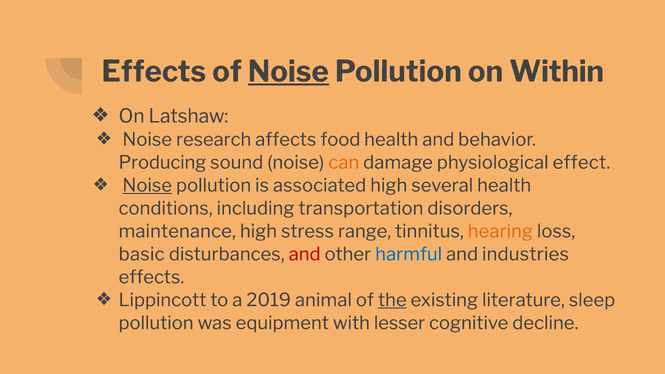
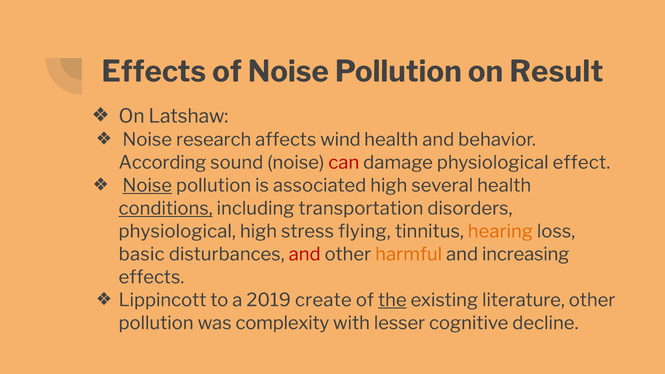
Noise underline: present -> none (288, 72)
Within: Within -> Result (556, 72)
food: food -> wind (340, 140)
Producing: Producing -> According (162, 163)
can colour: orange -> red (344, 163)
conditions underline: none -> present (166, 208)
maintenance: maintenance -> physiological (177, 231)
range: range -> flying (364, 231)
harmful colour: blue -> orange (409, 254)
industries: industries -> increasing (526, 254)
animal: animal -> create (323, 300)
literature sleep: sleep -> other (592, 300)
equipment: equipment -> complexity (282, 323)
